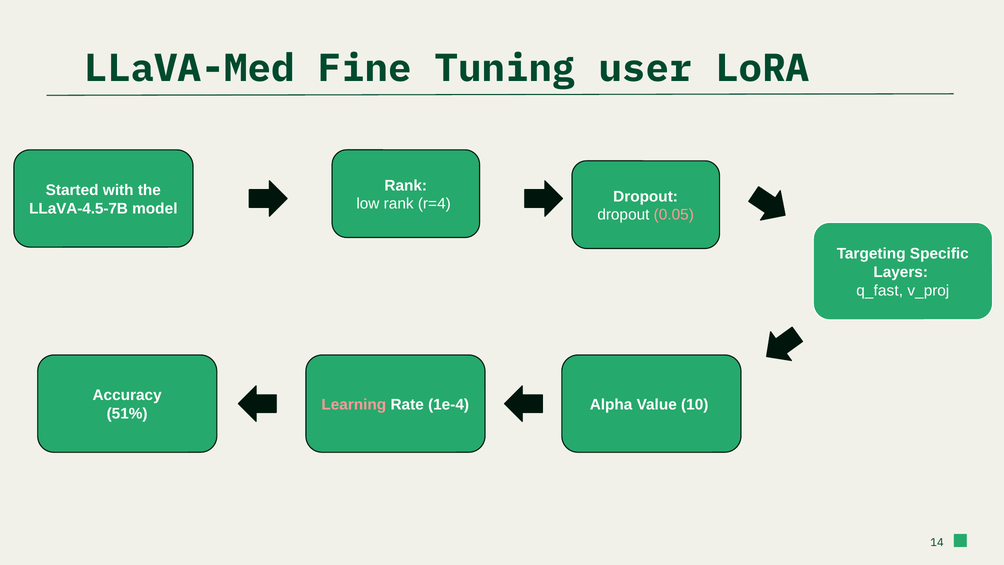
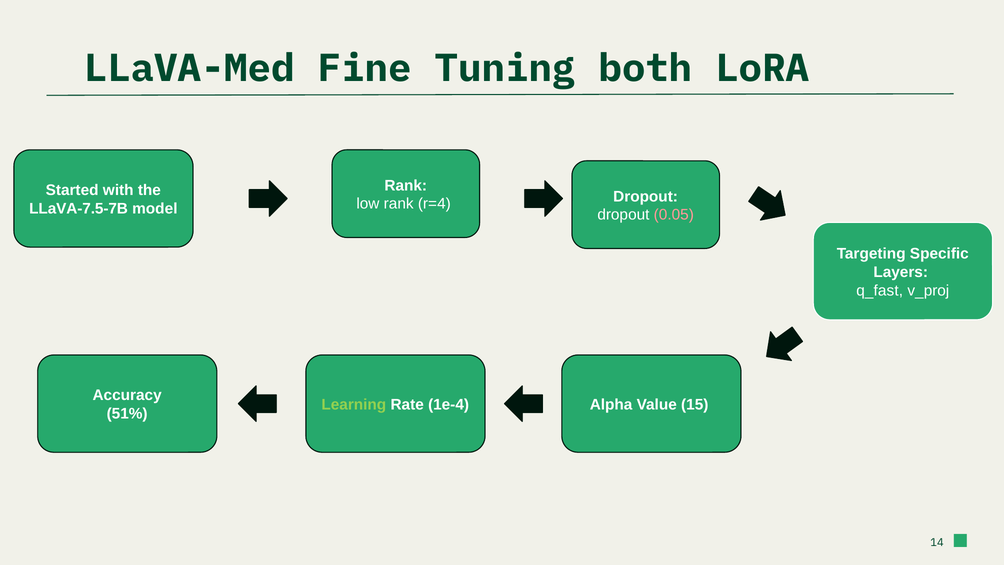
user: user -> both (646, 68)
LLaVA-4.5-7B: LLaVA-4.5-7B -> LLaVA-7.5-7B (79, 209)
Learning colour: pink -> light green (354, 404)
10: 10 -> 15 (695, 404)
